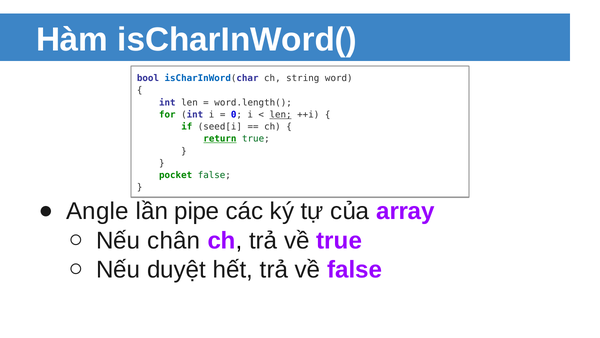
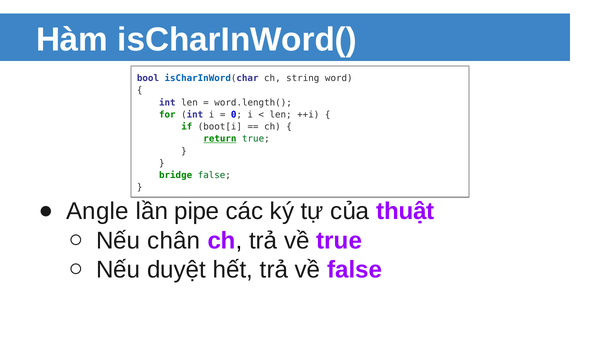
len underline: present -> none (281, 114)
seed[i: seed[i -> boot[i (220, 127)
pocket: pocket -> bridge (176, 175)
array: array -> thuật (405, 211)
